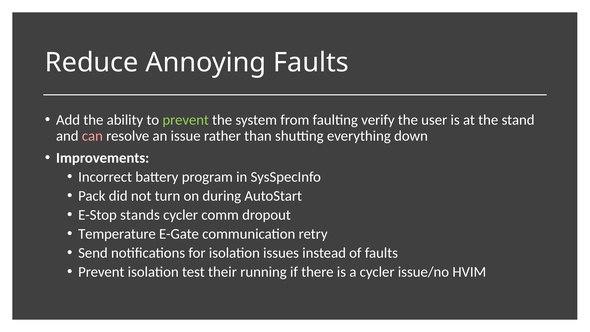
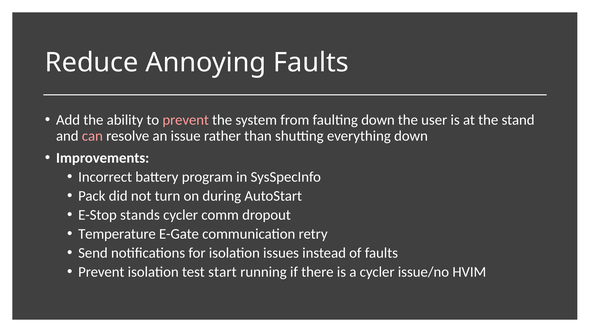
prevent colour: light green -> pink (186, 120)
faulting verify: verify -> down (378, 120)
their: their -> start (222, 272)
